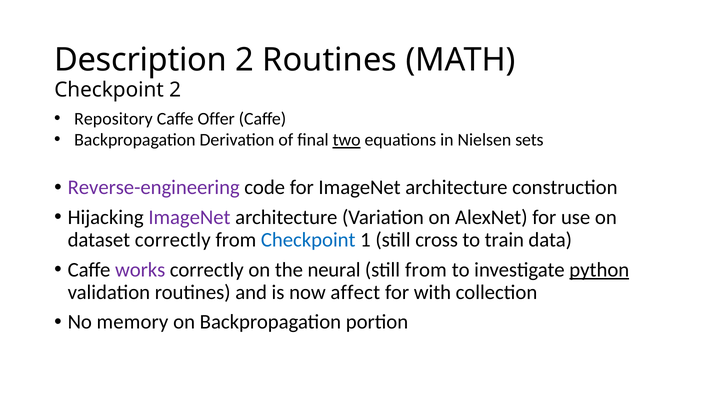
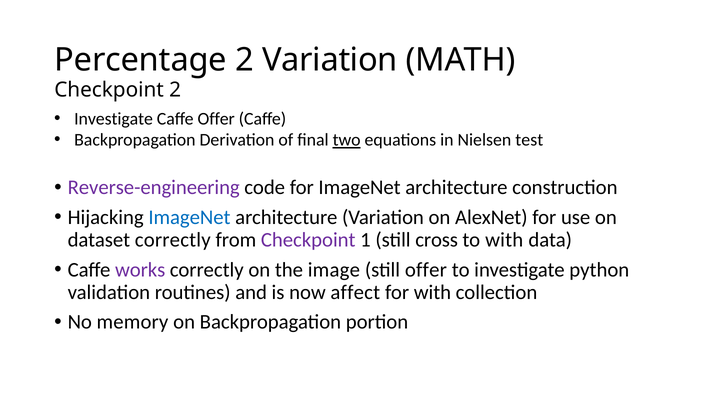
Description: Description -> Percentage (141, 60)
2 Routines: Routines -> Variation (330, 60)
Repository: Repository -> Investigate (114, 119)
sets: sets -> test (529, 140)
ImageNet colour: purple -> blue (189, 217)
Checkpoint colour: blue -> purple (308, 240)
to train: train -> with (504, 240)
neural: neural -> image (334, 269)
still from: from -> offer (426, 269)
python underline: present -> none (599, 269)
